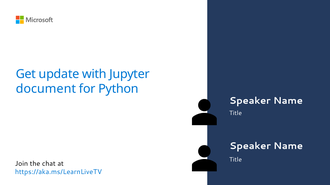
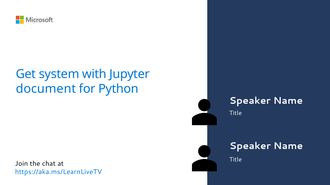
update: update -> system (59, 74)
